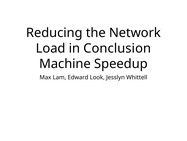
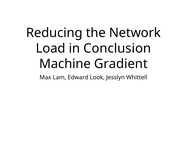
Speedup: Speedup -> Gradient (121, 63)
